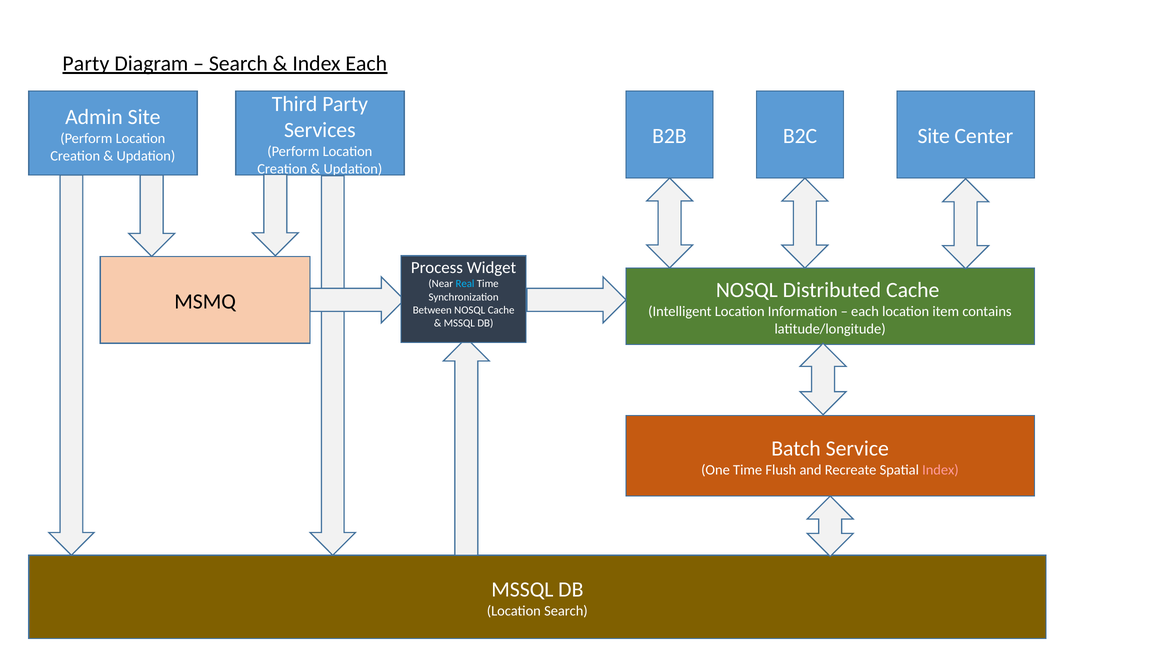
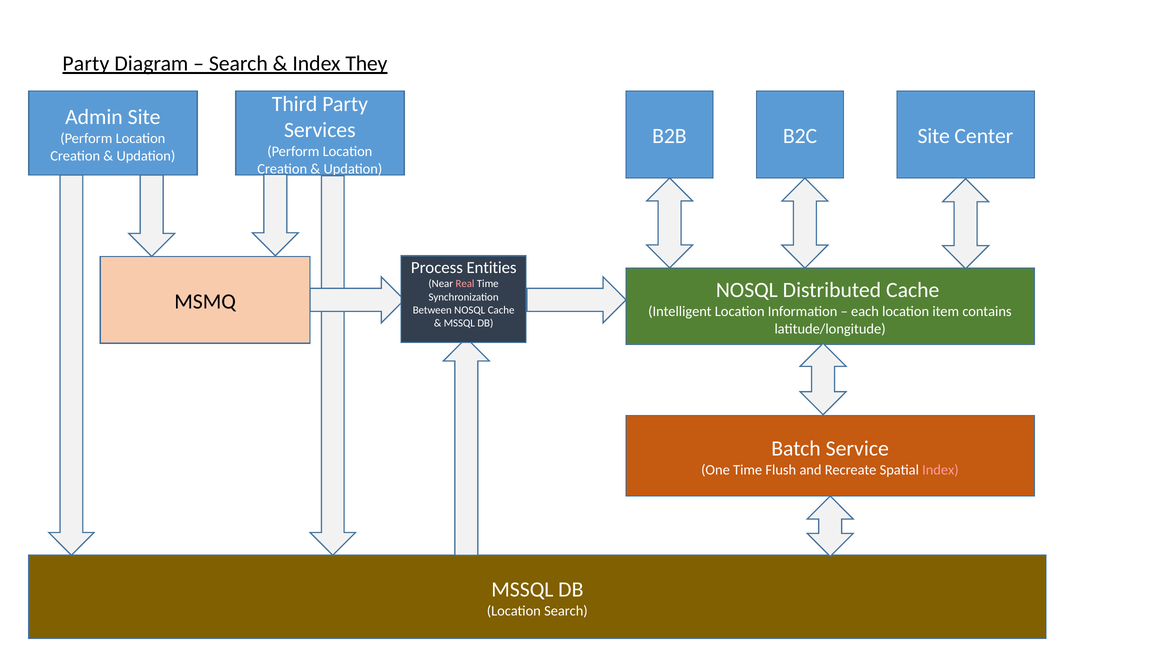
Index Each: Each -> They (366, 64)
Widget: Widget -> Entities (492, 267)
Real colour: light blue -> pink (465, 284)
